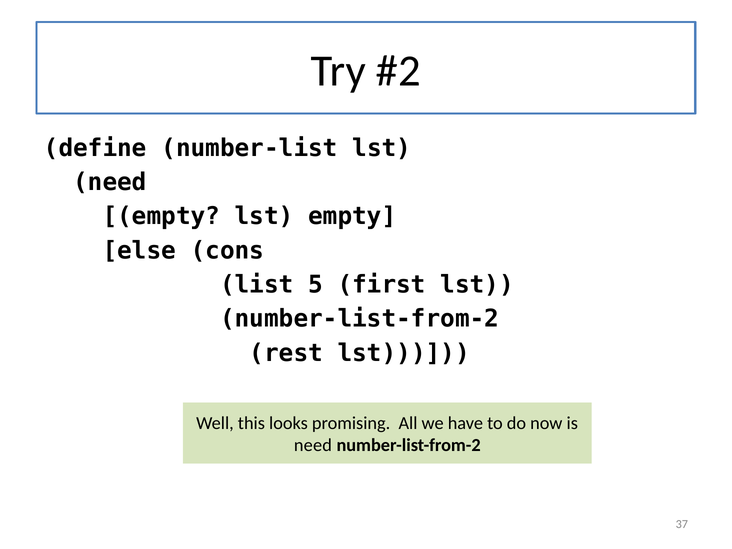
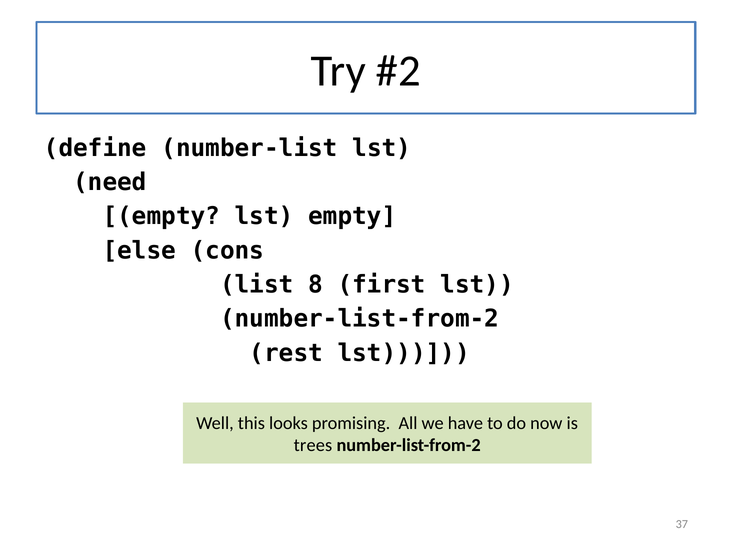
5: 5 -> 8 (316, 285)
need: need -> trees (313, 445)
